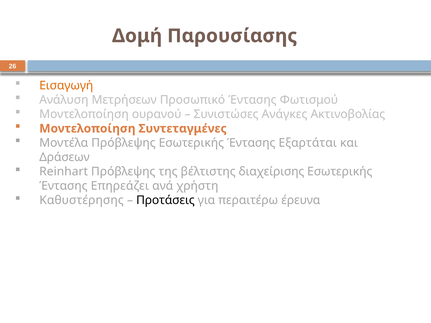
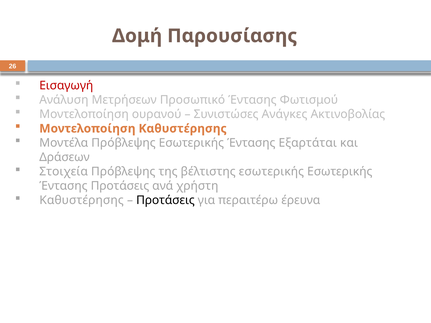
Εισαγωγή colour: orange -> red (66, 86)
Μοντελοποίηση Συντεταγμένες: Συντεταγμένες -> Καθυστέρησης (183, 129)
Reinhart: Reinhart -> Στοιχεία (64, 172)
βέλτιστης διαχείρισης: διαχείρισης -> εσωτερικής (271, 172)
Έντασης Επηρεάζει: Επηρεάζει -> Προτάσεις (120, 186)
